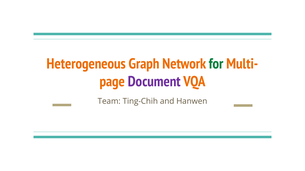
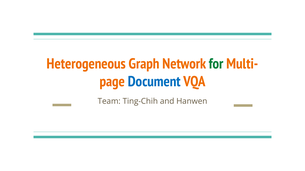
Document colour: purple -> blue (154, 82)
